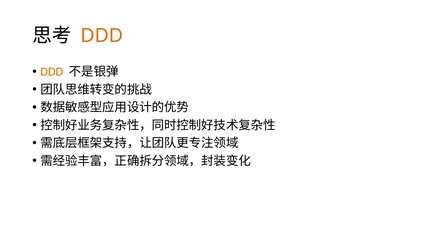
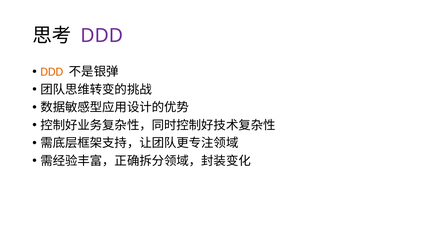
DDD colour: orange -> purple (102, 36)
